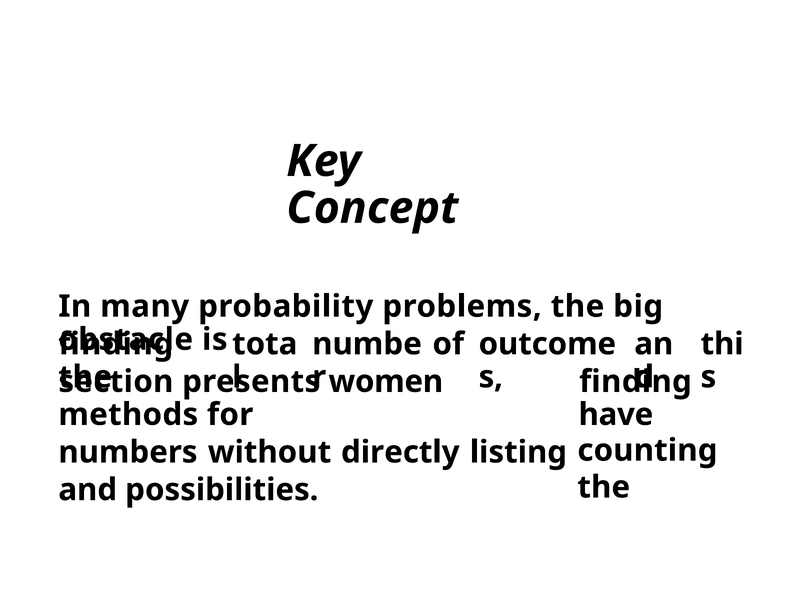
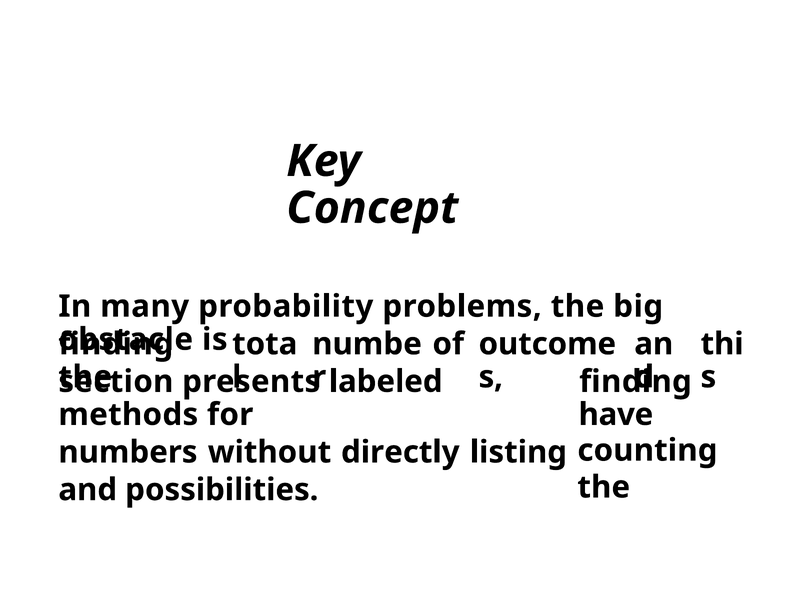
women: women -> labeled (386, 381)
